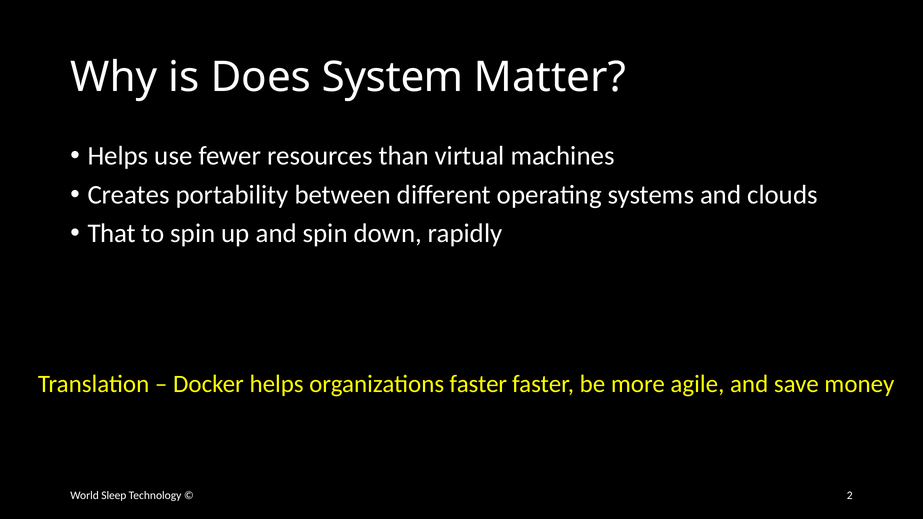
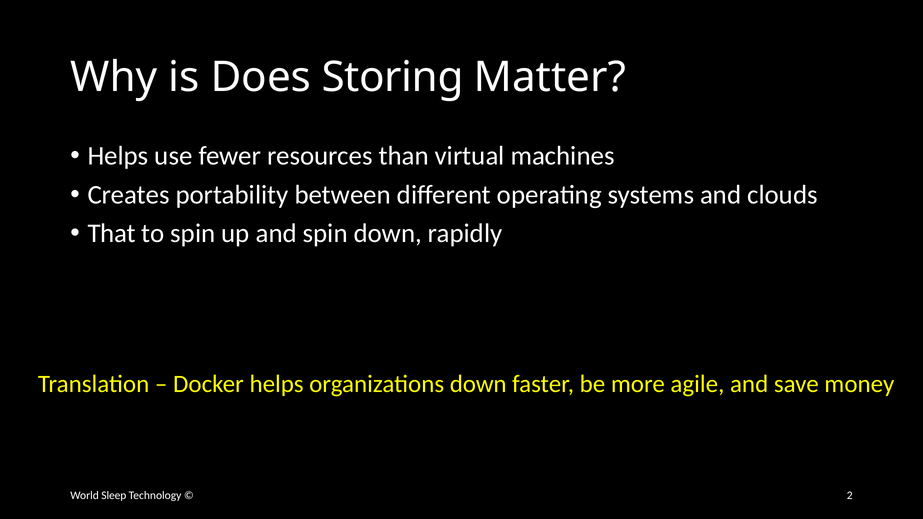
System: System -> Storing (393, 78)
organizations faster: faster -> down (478, 384)
